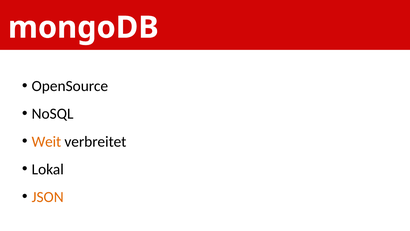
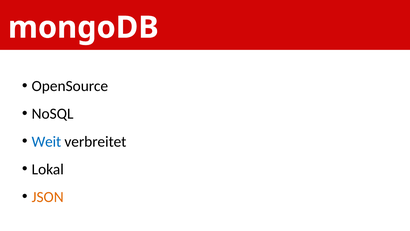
Weit colour: orange -> blue (46, 141)
